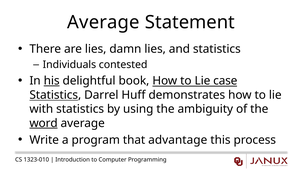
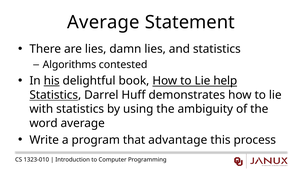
Individuals: Individuals -> Algorithms (69, 65)
case: case -> help (225, 81)
word underline: present -> none (44, 123)
